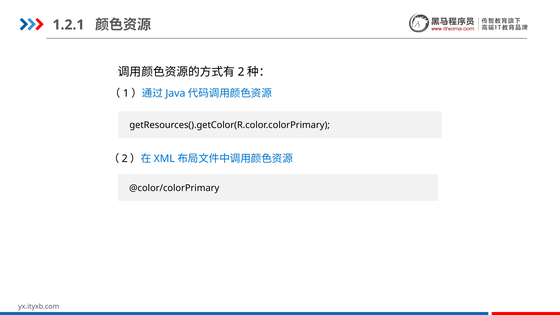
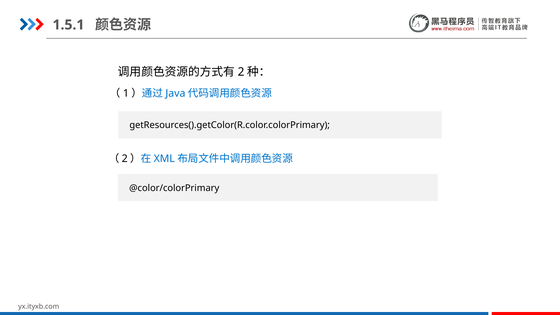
1.2.1: 1.2.1 -> 1.5.1 (68, 25)
